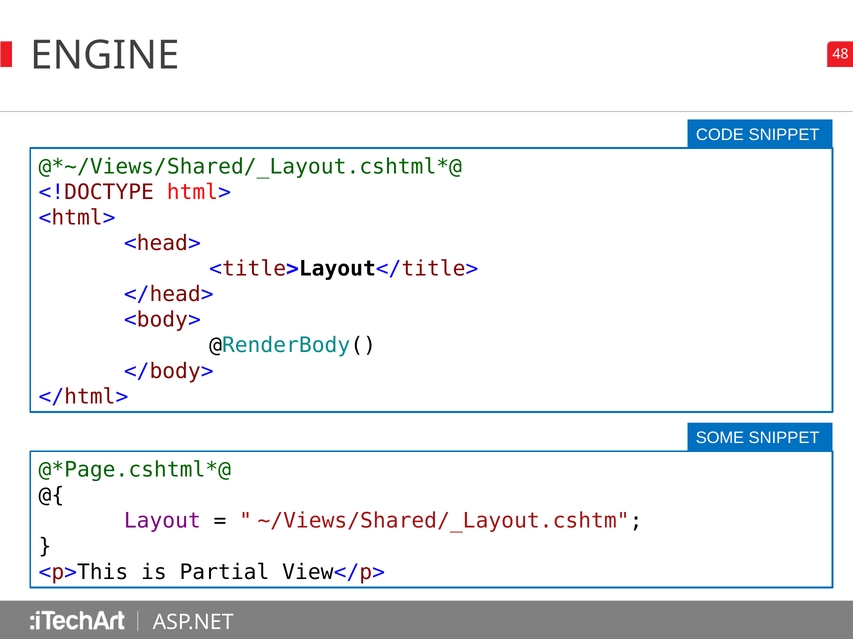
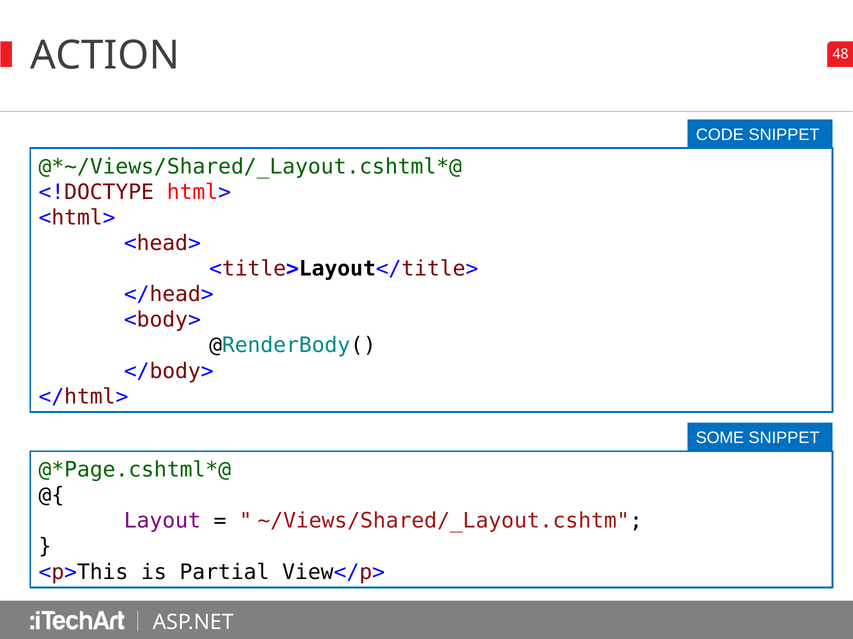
ENGINE: ENGINE -> ACTION (105, 56)
